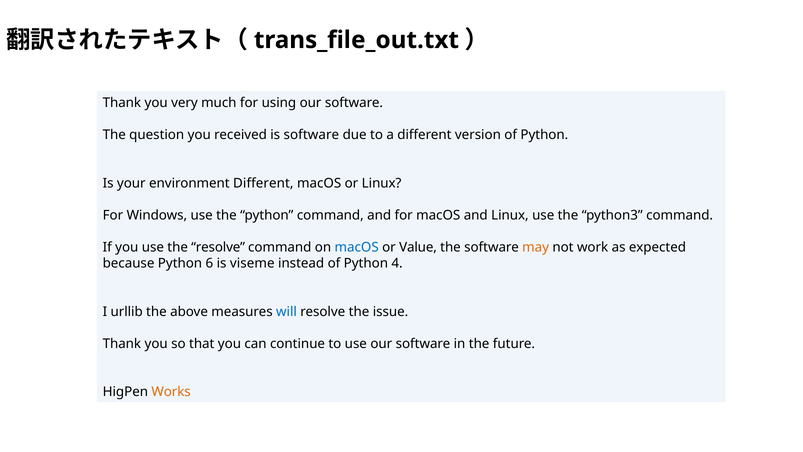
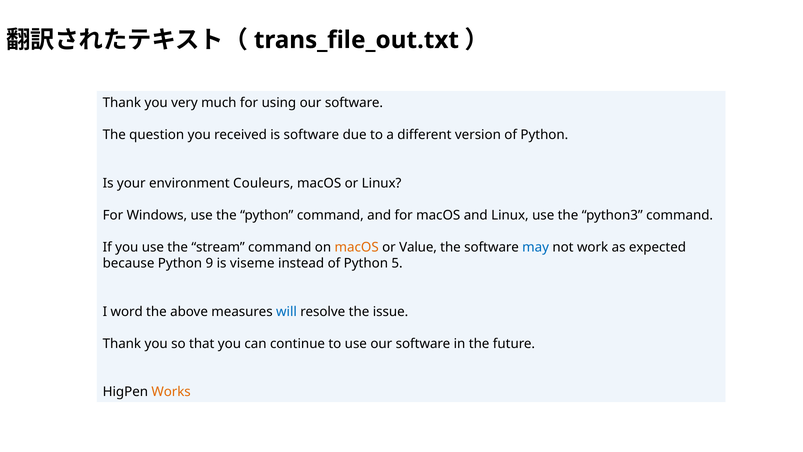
environment Different: Different -> Couleurs (263, 183)
the resolve: resolve -> stream (218, 247)
macOS colour: blue -> orange (357, 247)
may colour: orange -> blue (536, 247)
6: 6 -> 9 (209, 263)
4: 4 -> 5 (397, 263)
urllib: urllib -> word (127, 311)
